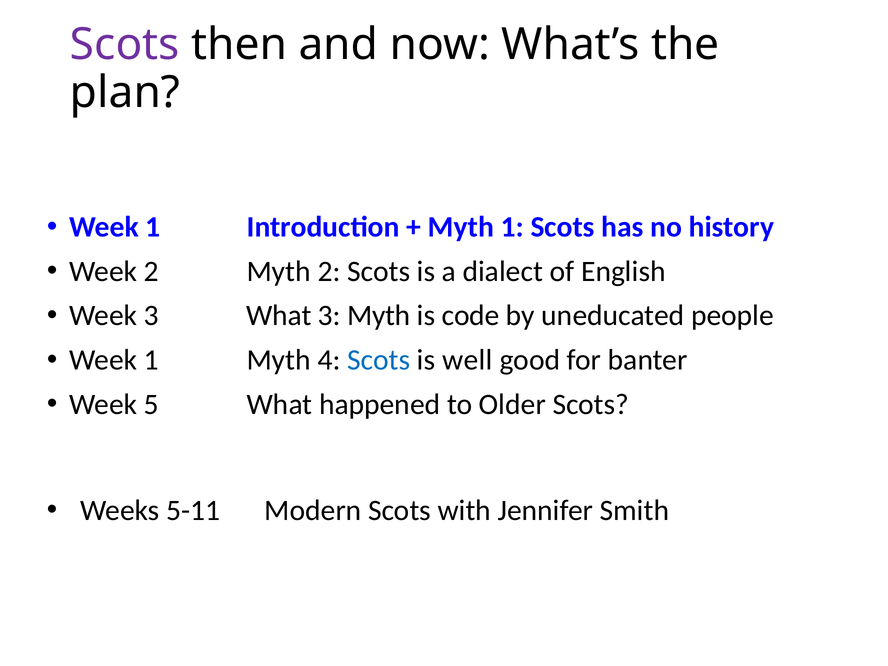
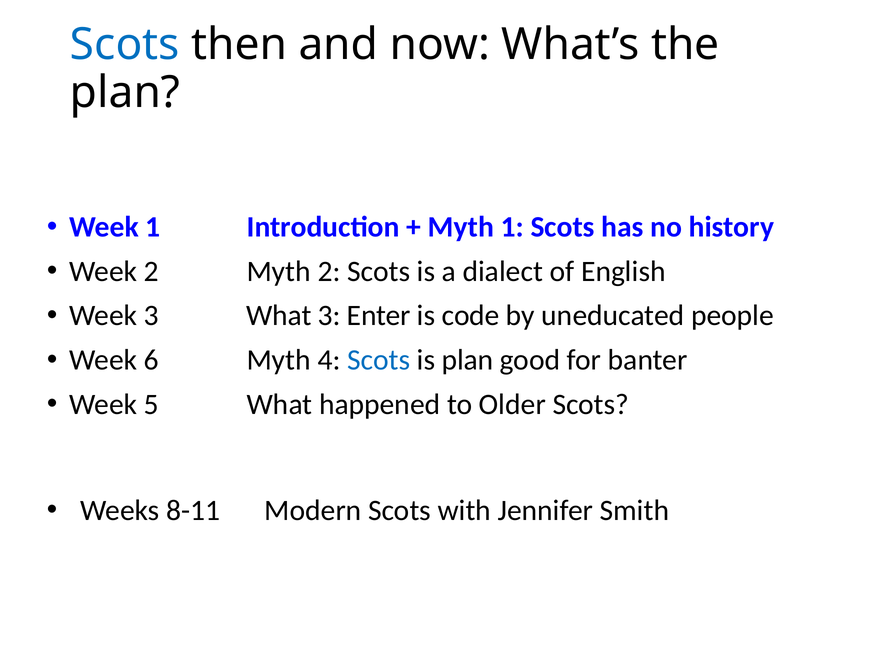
Scots colour: purple -> blue (125, 44)
3 Myth: Myth -> Enter (379, 316)
1: 1 -> 6 (151, 360)
is well: well -> plan (468, 360)
5-11: 5-11 -> 8-11 (193, 511)
